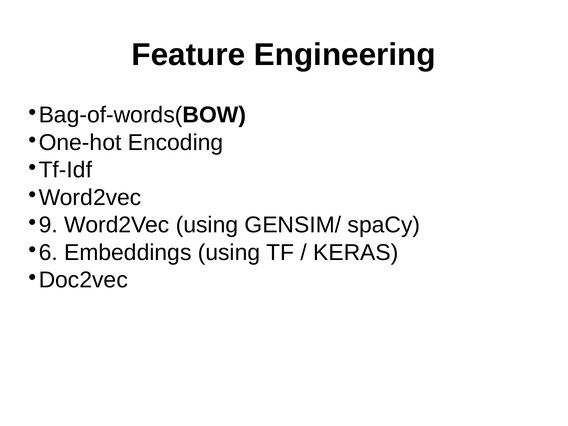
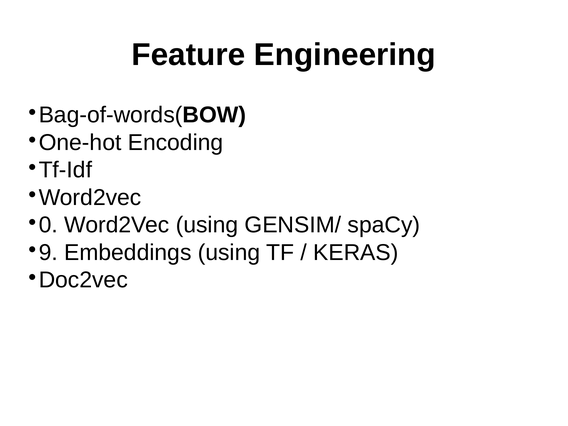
9: 9 -> 0 (48, 225)
6: 6 -> 9 (48, 252)
